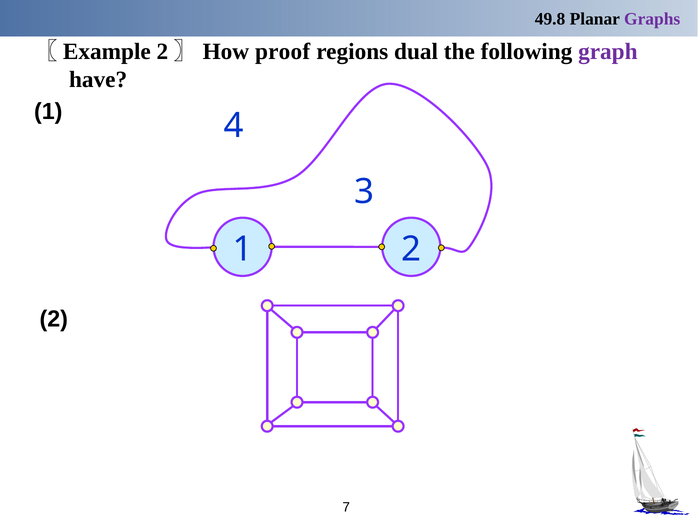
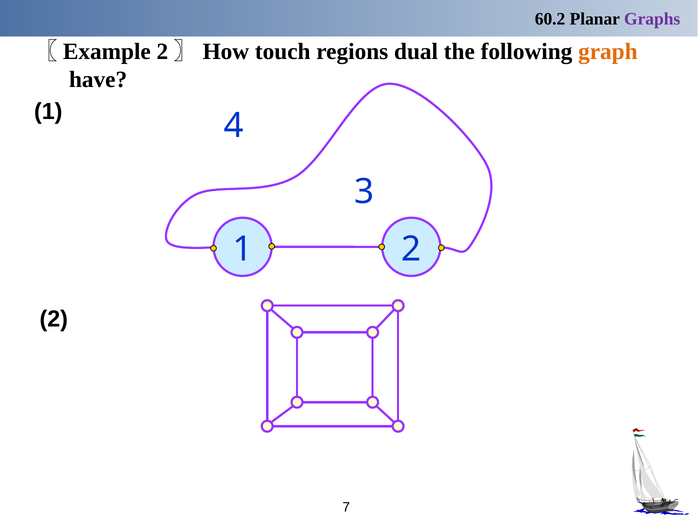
49.8: 49.8 -> 60.2 (550, 19)
proof: proof -> touch (283, 52)
graph colour: purple -> orange (608, 52)
